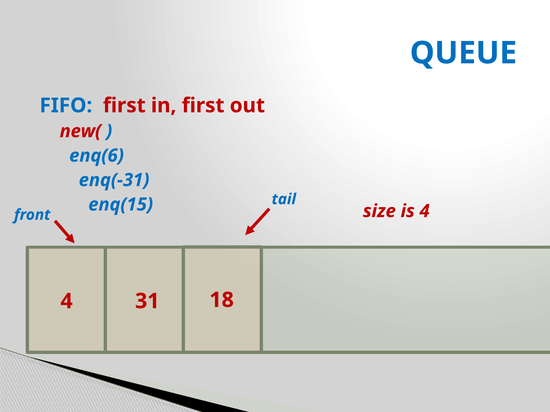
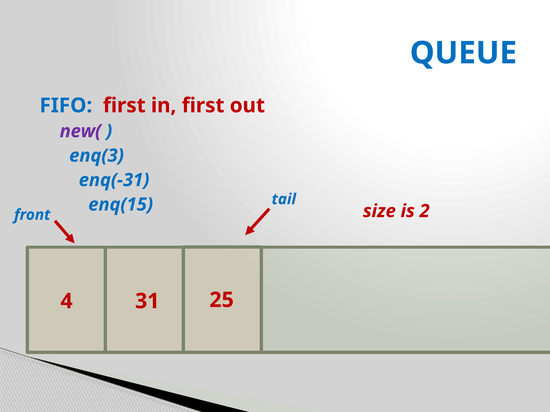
new( colour: red -> purple (80, 131)
enq(6: enq(6 -> enq(3 (97, 156)
is 4: 4 -> 2 (425, 211)
18: 18 -> 25 (222, 300)
